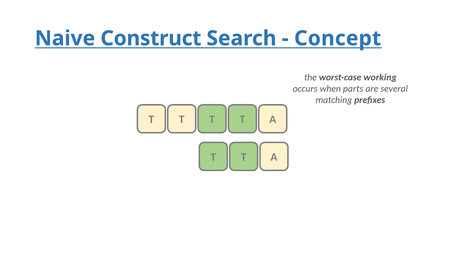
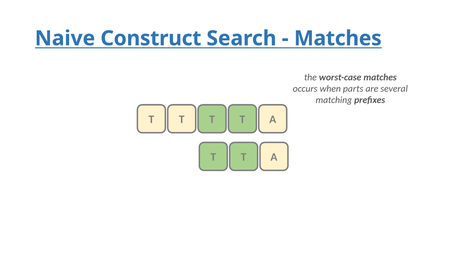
Concept: Concept -> Matches (338, 38)
worst-case working: working -> matches (380, 77)
